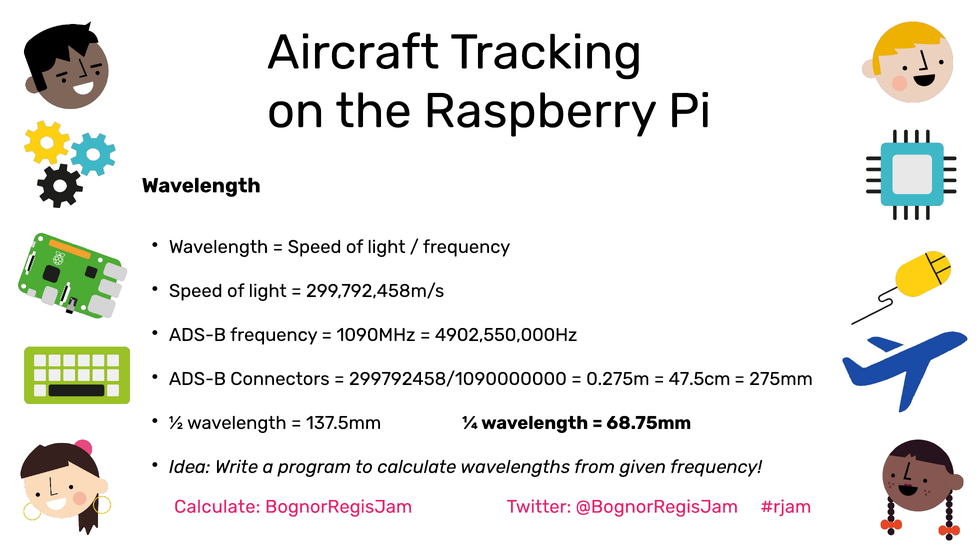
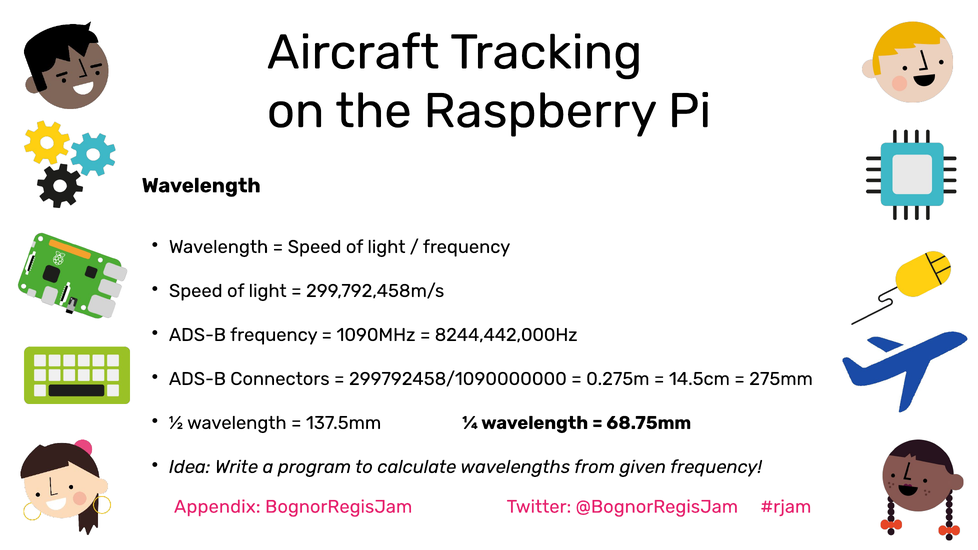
4902,550,000Hz: 4902,550,000Hz -> 8244,442,000Hz (506, 335)
47.5cm: 47.5cm -> 14.5cm (699, 379)
Calculate: Calculate -> Appendix (217, 507)
